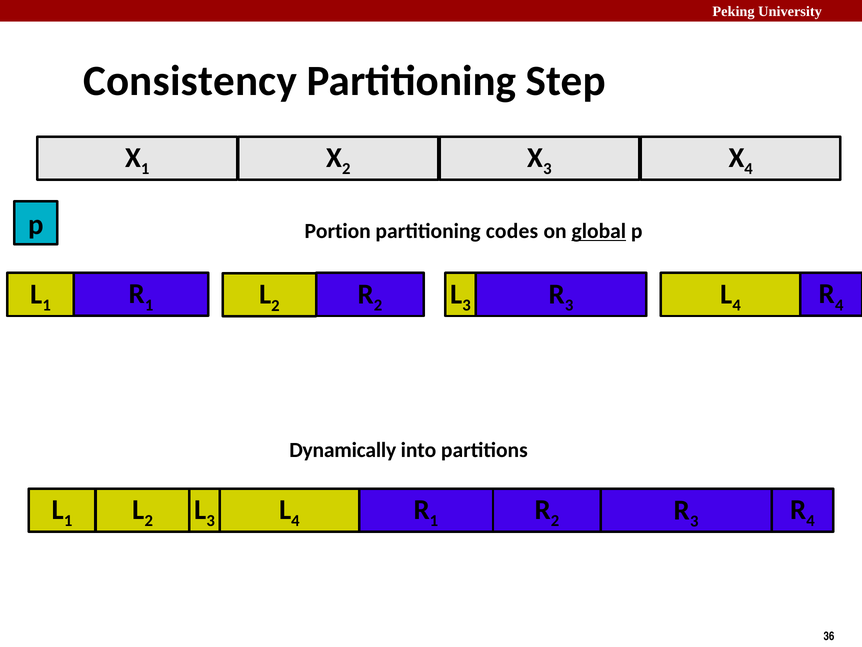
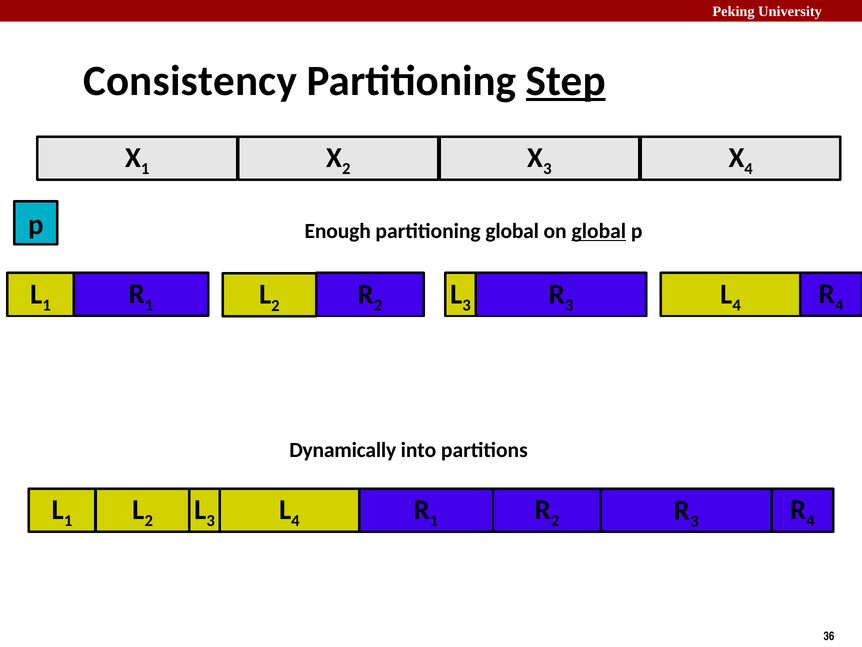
Step underline: none -> present (566, 81)
Portion: Portion -> Enough (338, 231)
partitioning codes: codes -> global (512, 231)
